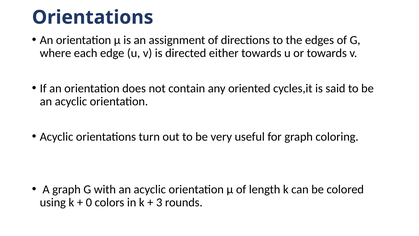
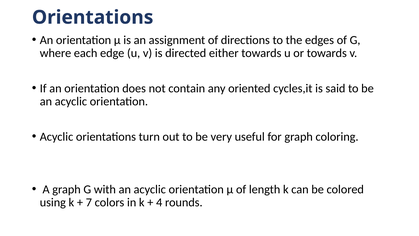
0: 0 -> 7 (89, 202)
3: 3 -> 4 (159, 202)
